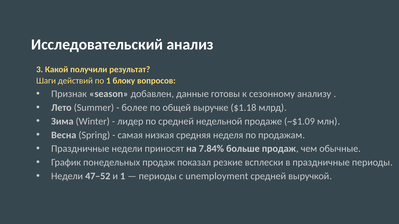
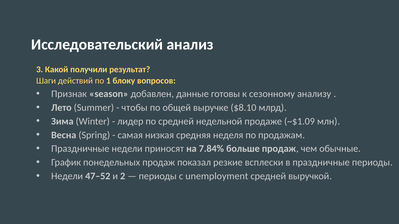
более: более -> чтобы (135, 108)
$1.18: $1.18 -> $8.10 (243, 108)
и 1: 1 -> 2 (123, 177)
